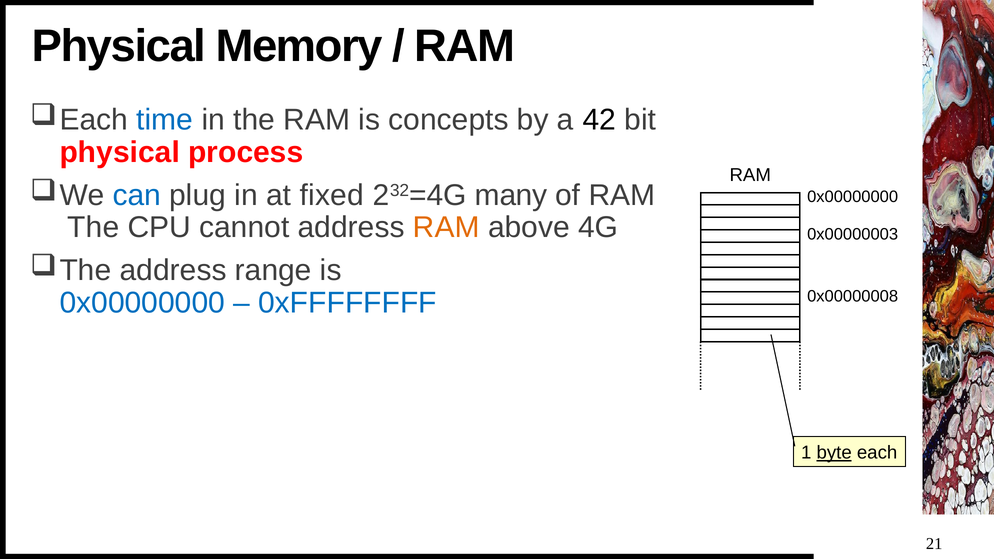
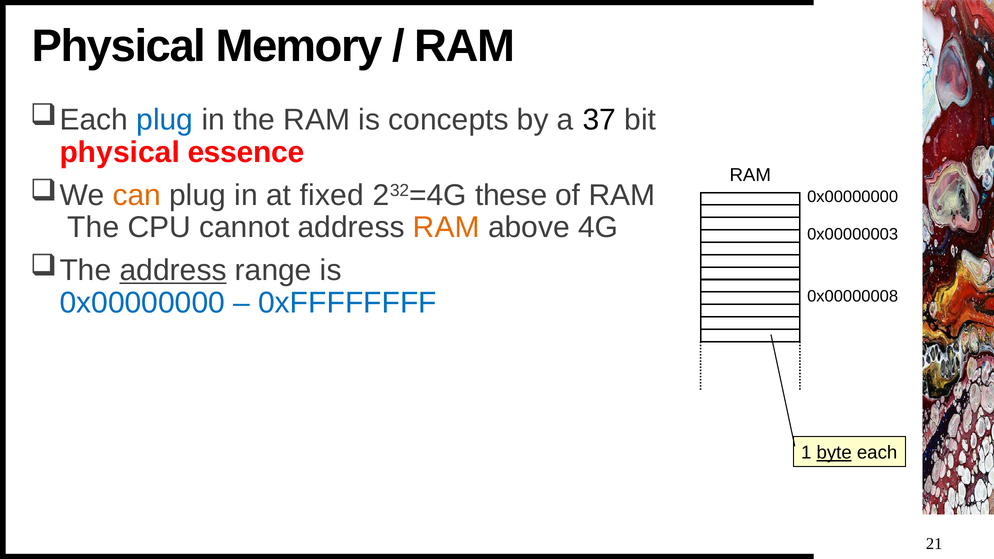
time: time -> plug (165, 120)
42: 42 -> 37 (599, 120)
process: process -> essence (246, 152)
can colour: blue -> orange (137, 195)
many: many -> these (511, 195)
address underline: none -> present (173, 270)
